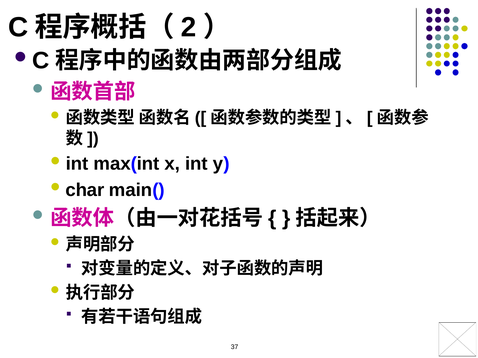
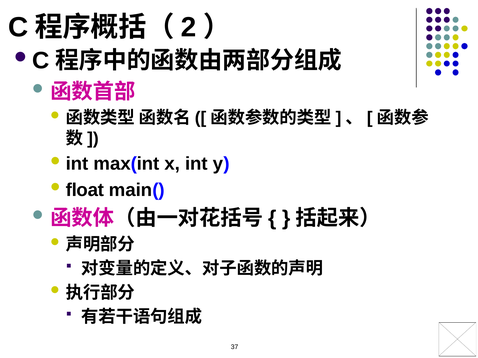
char: char -> float (85, 190)
